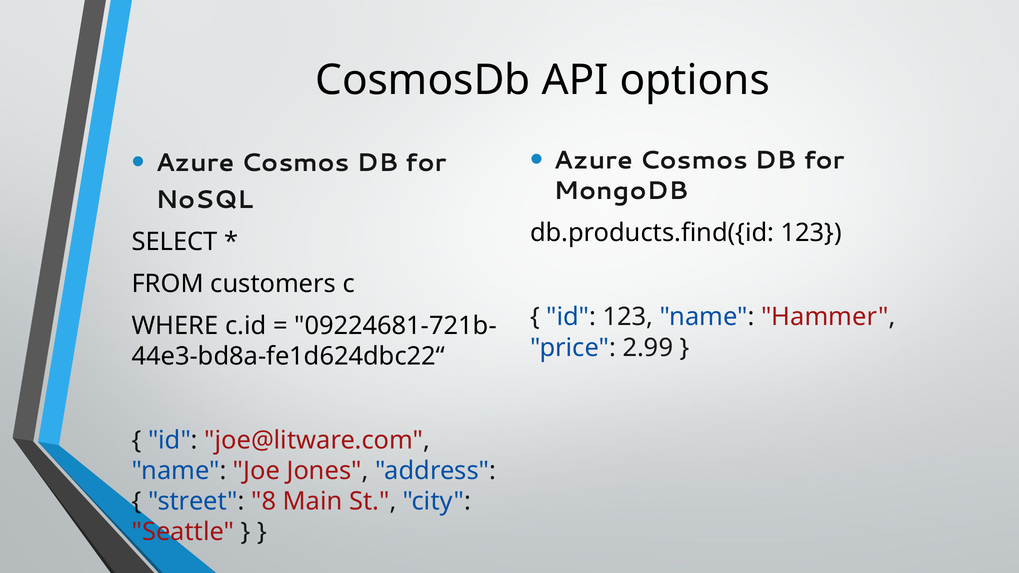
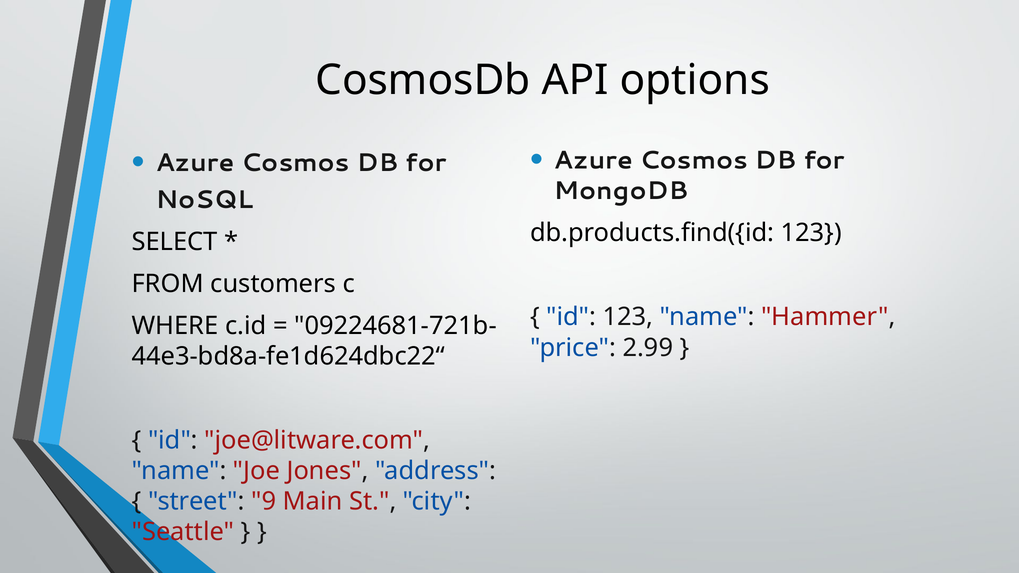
8: 8 -> 9 (264, 502)
